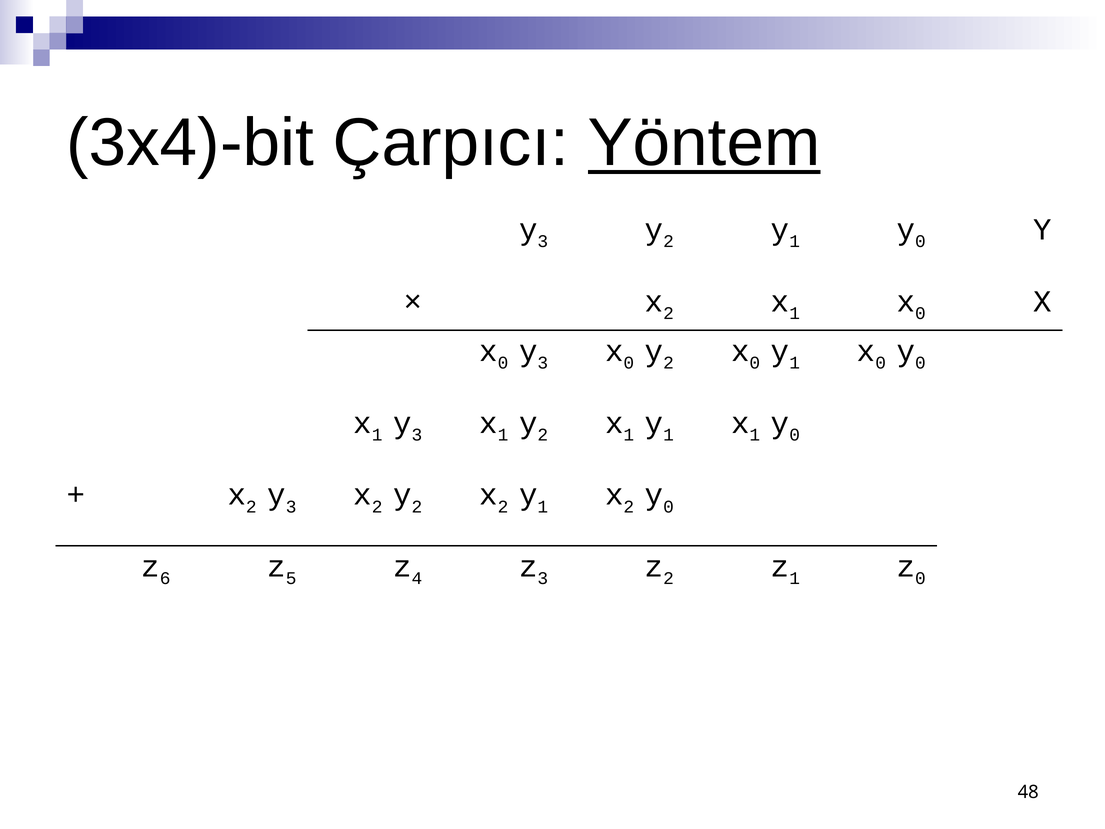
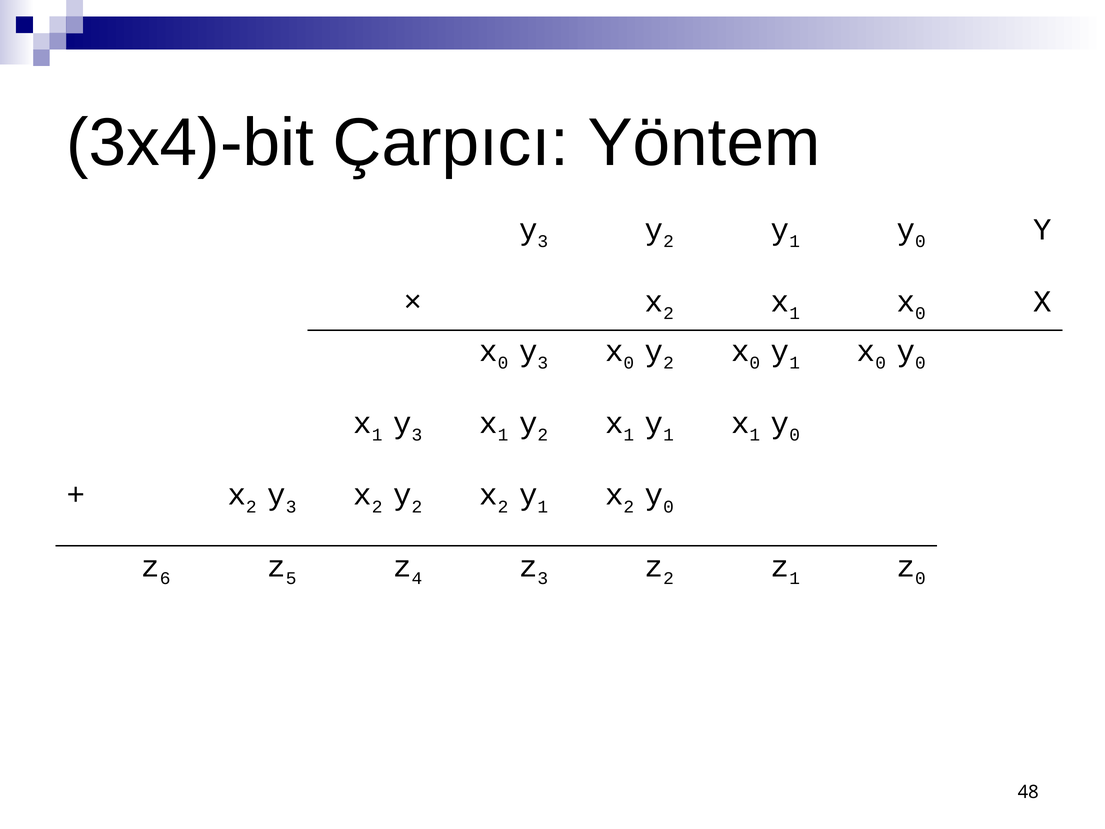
Yöntem underline: present -> none (704, 143)
